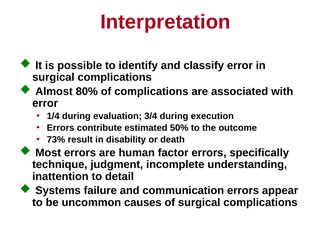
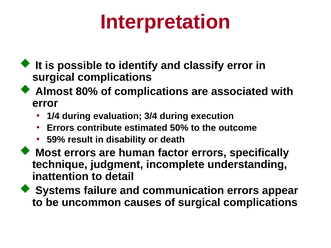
73%: 73% -> 59% (56, 140)
